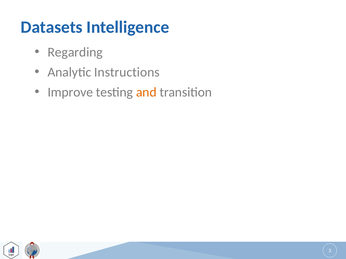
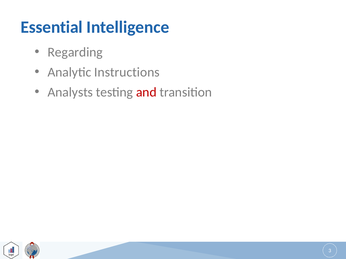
Datasets: Datasets -> Essential (52, 27)
Improve: Improve -> Analysts (70, 92)
and colour: orange -> red (146, 92)
